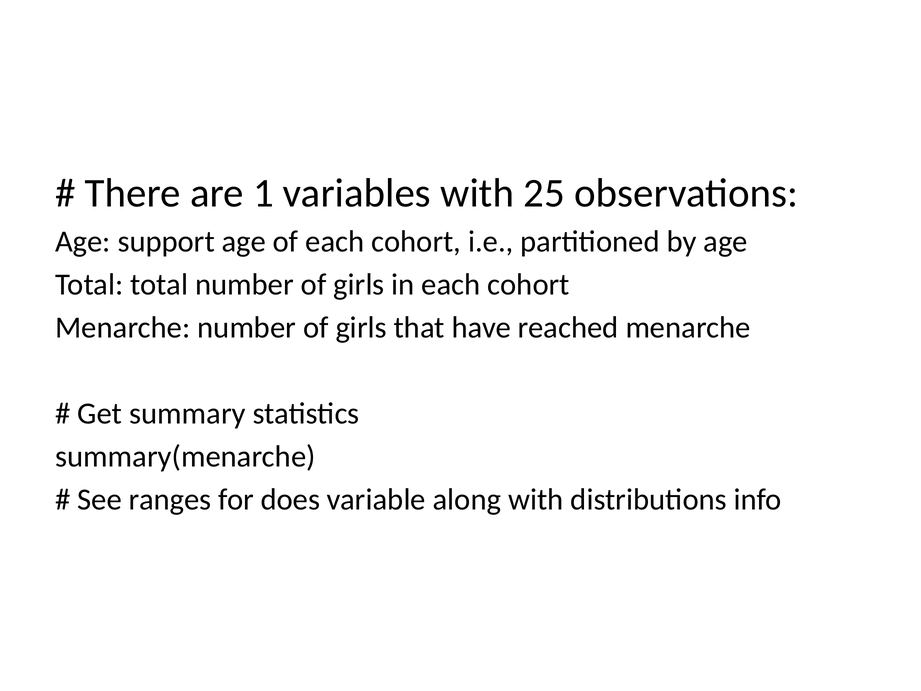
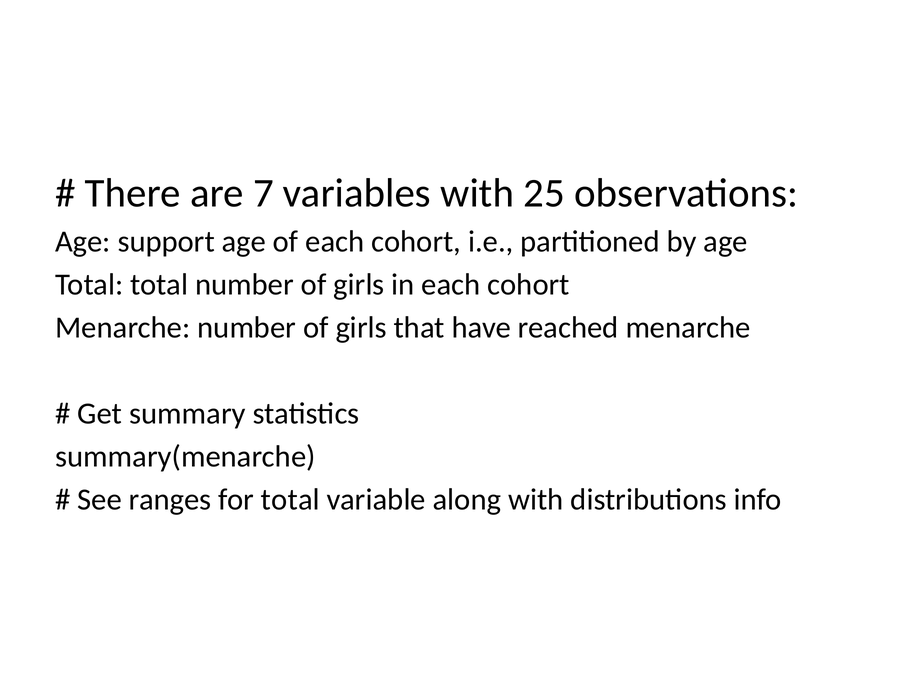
1: 1 -> 7 (263, 193)
for does: does -> total (290, 499)
